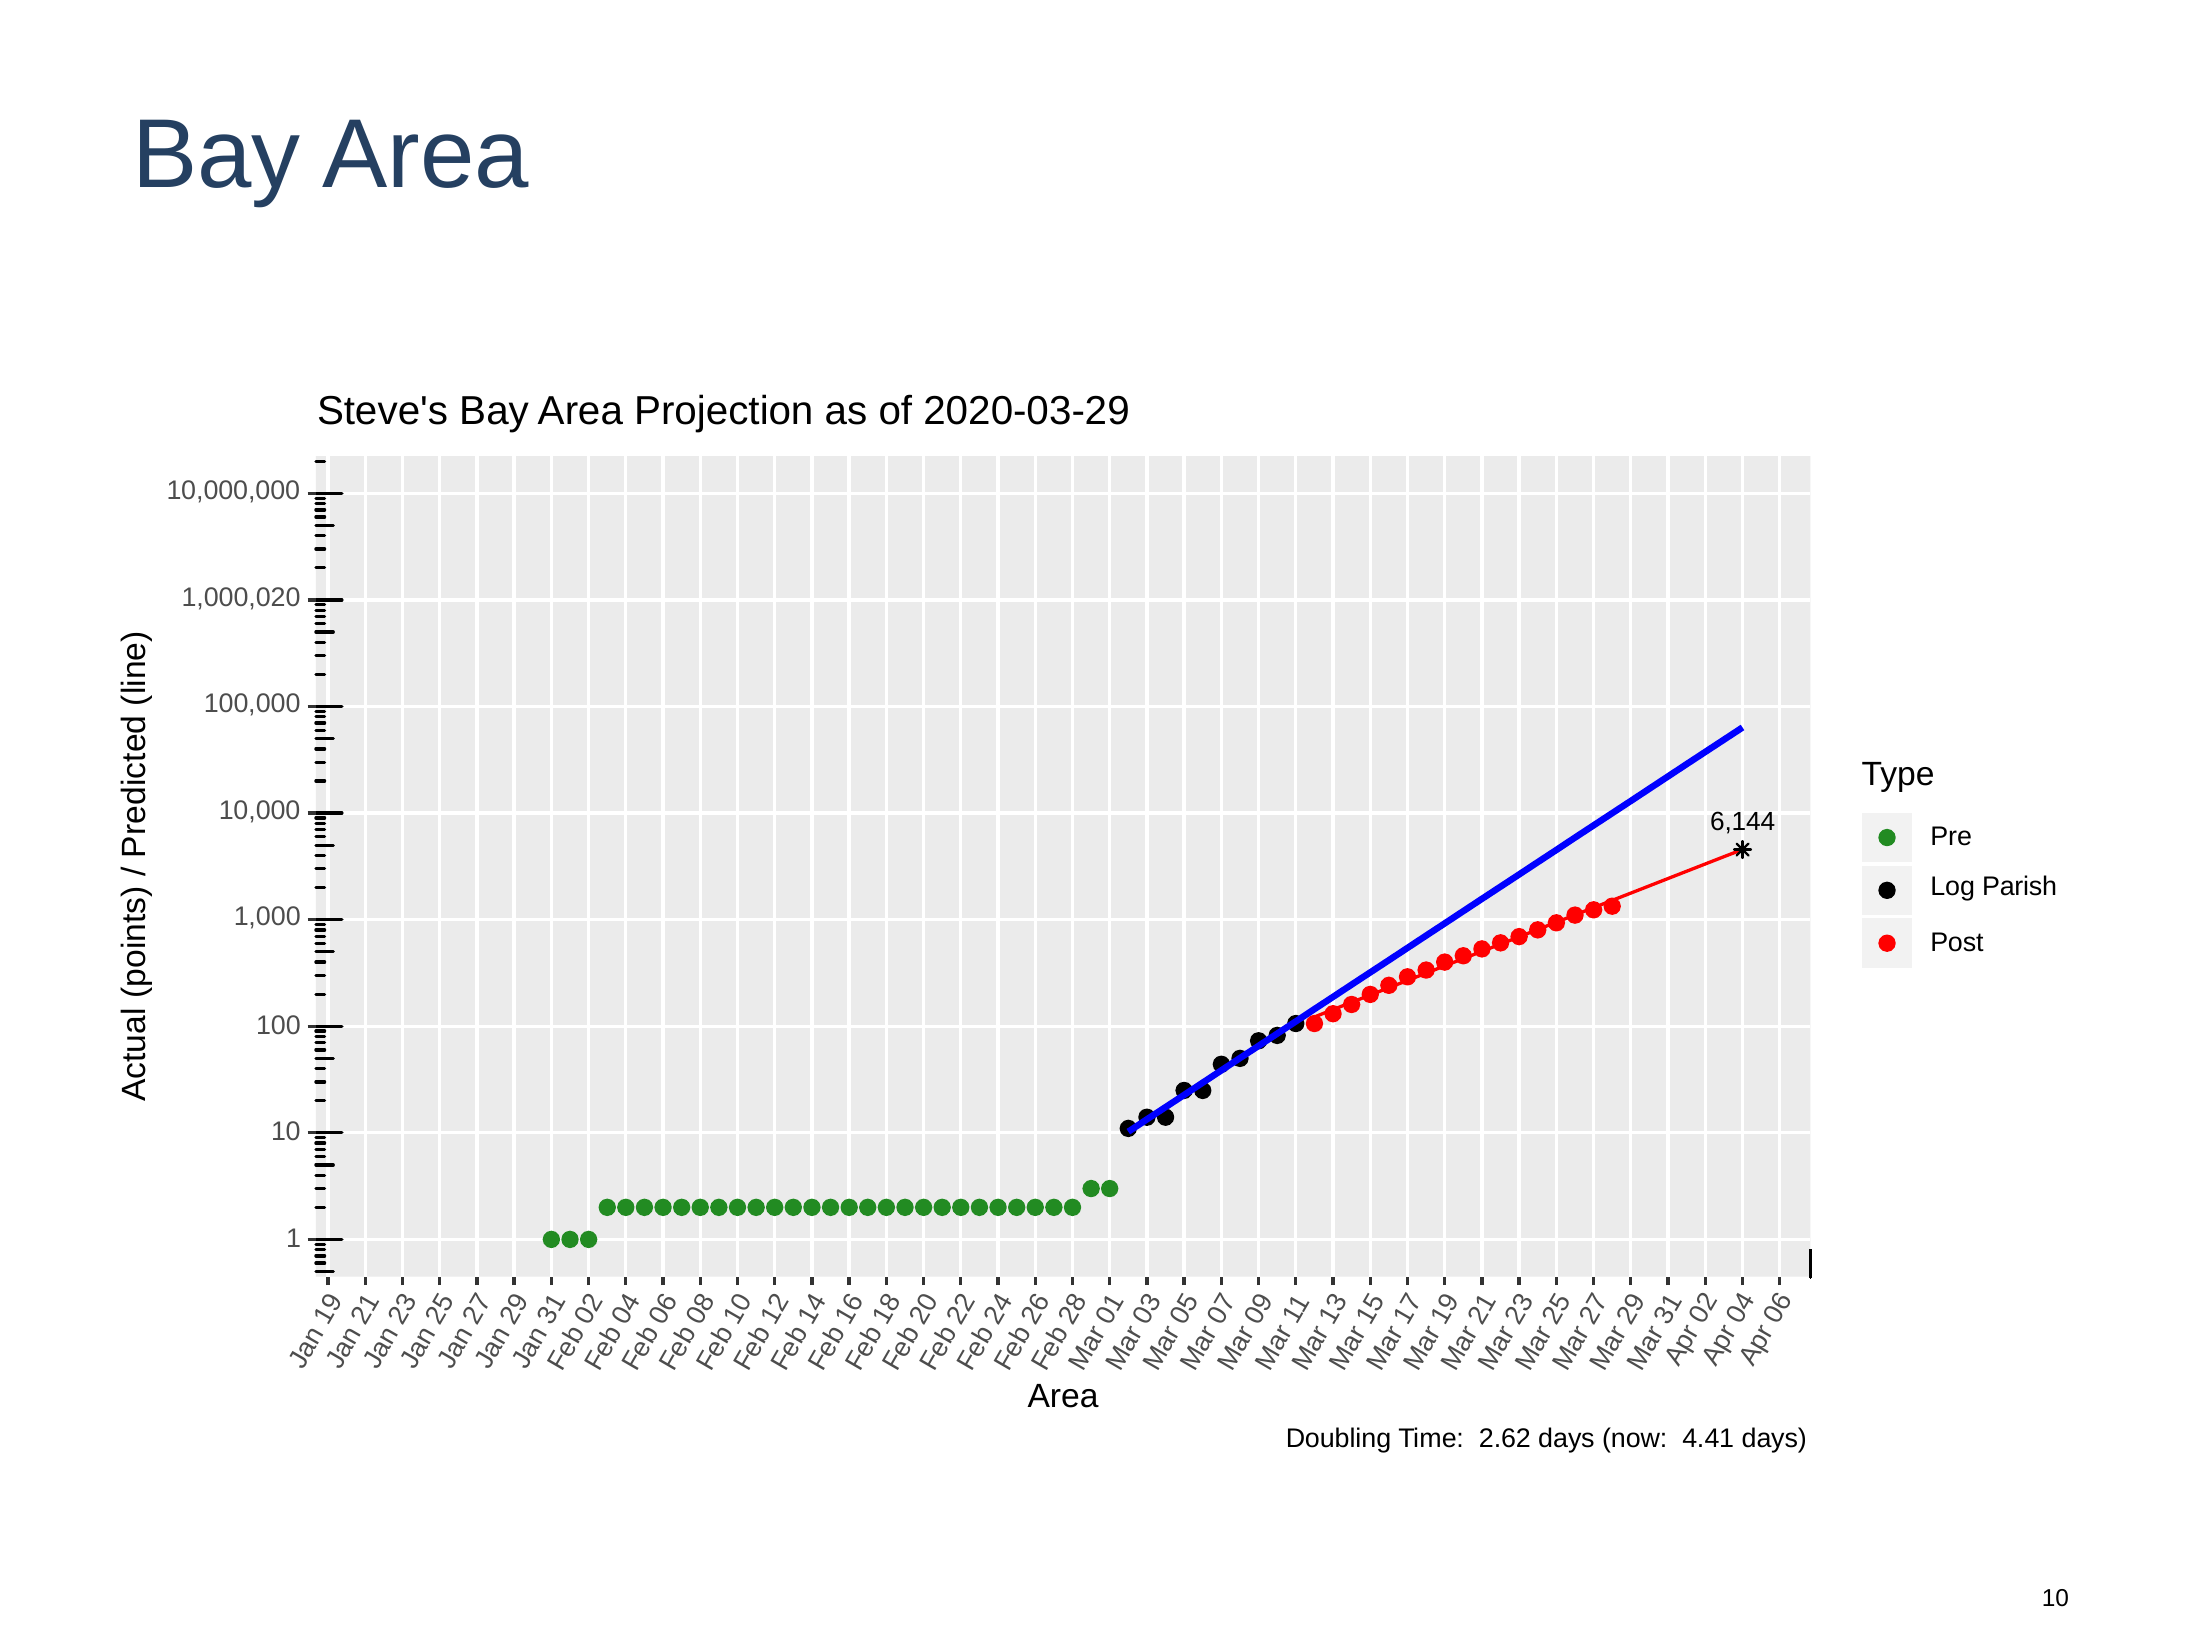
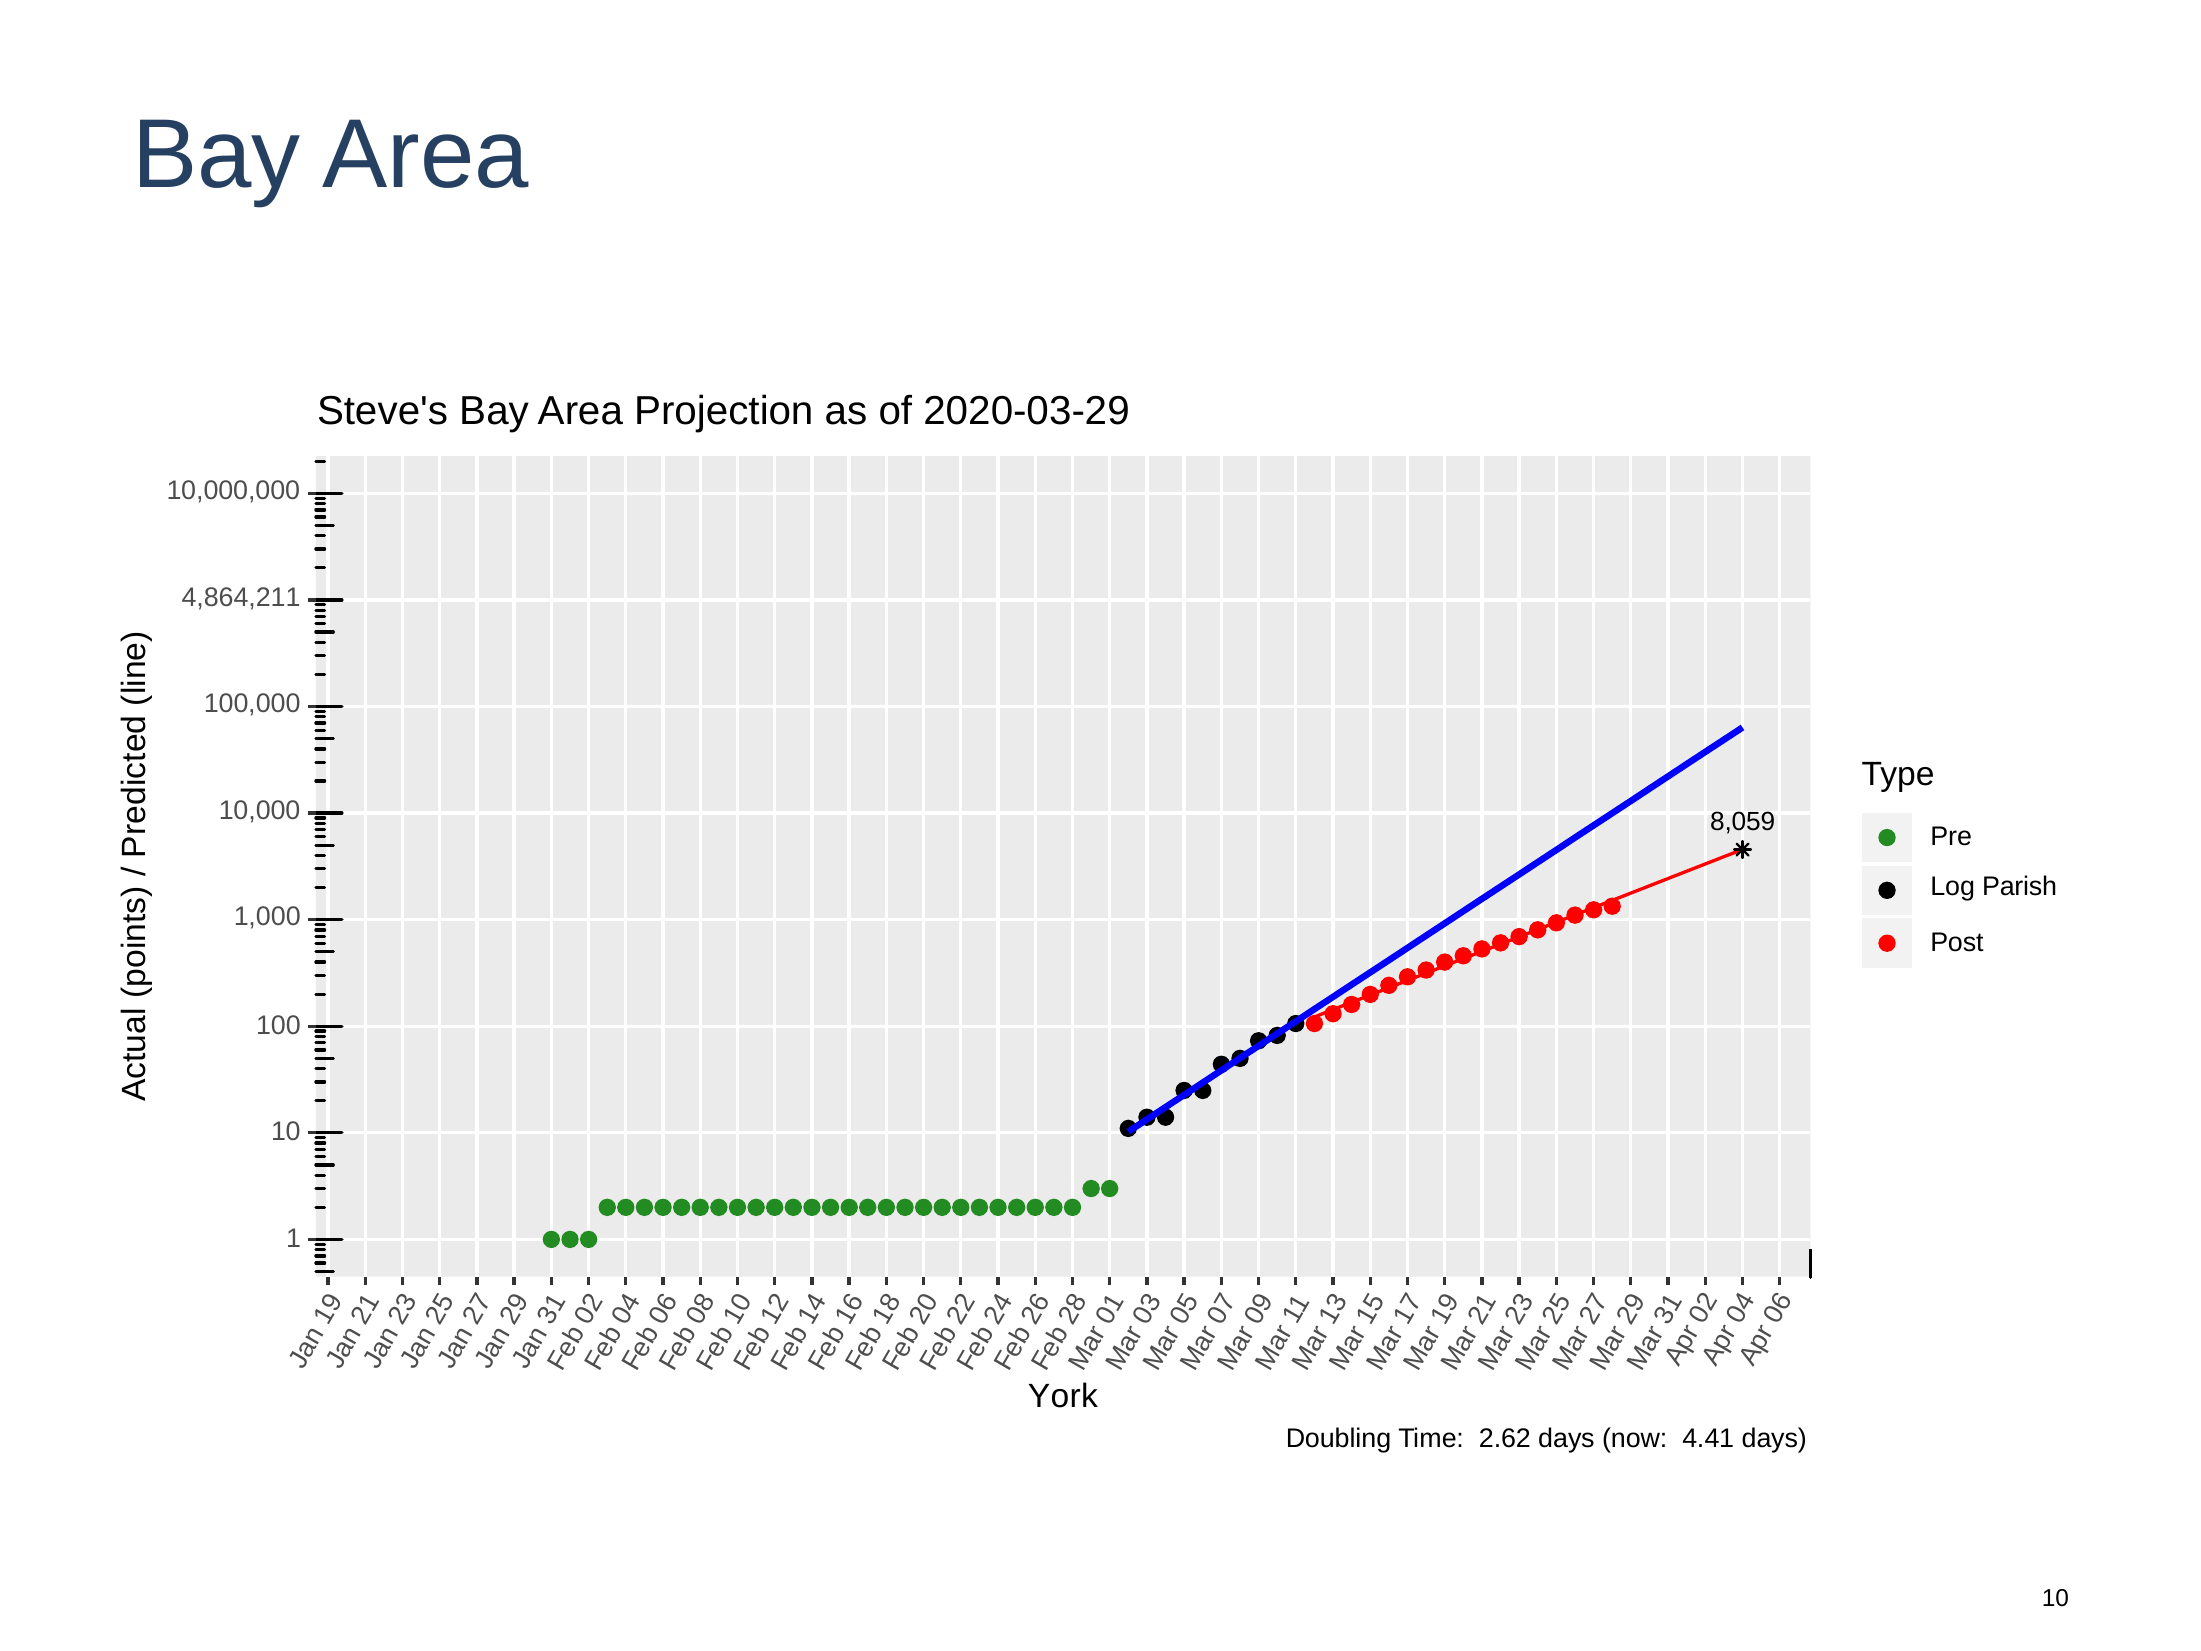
1,000,020: 1,000,020 -> 4,864,211 (241, 597)
6,144: 6,144 -> 8,059 (1743, 822)
Area: Area -> York (1063, 1396)
